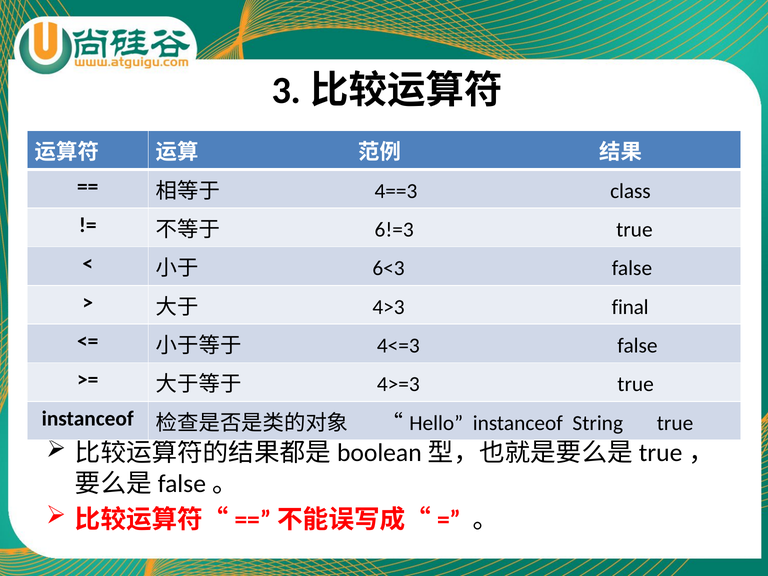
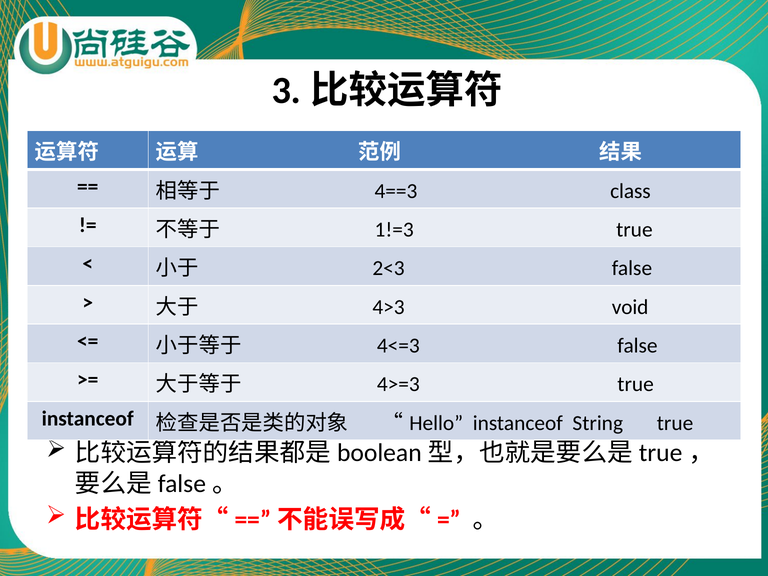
6!=3: 6!=3 -> 1!=3 (394, 230)
6<3: 6<3 -> 2<3 (388, 268)
final: final -> void (630, 307)
